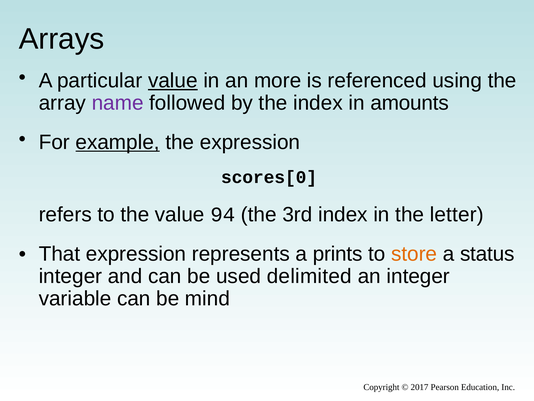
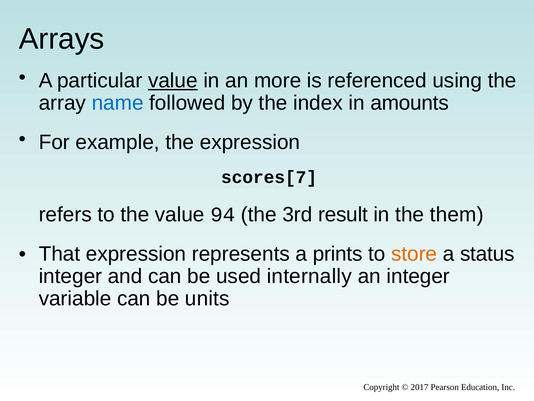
name colour: purple -> blue (118, 103)
example underline: present -> none (118, 142)
scores[0: scores[0 -> scores[7 (269, 177)
3rd index: index -> result (343, 215)
letter: letter -> them (457, 215)
delimited: delimited -> internally (309, 276)
mind: mind -> units (207, 298)
